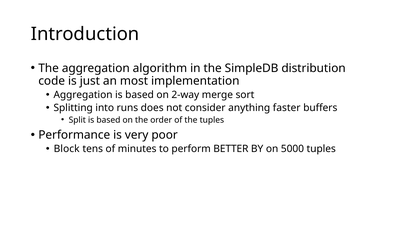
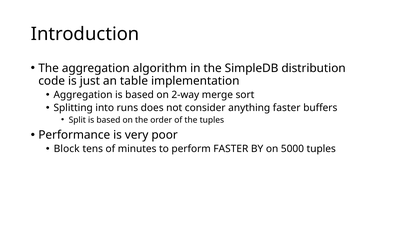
most: most -> table (134, 81)
perform BETTER: BETTER -> FASTER (231, 149)
